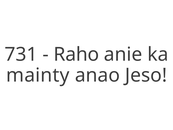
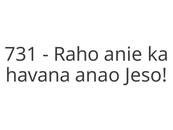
mainty: mainty -> havana (38, 75)
